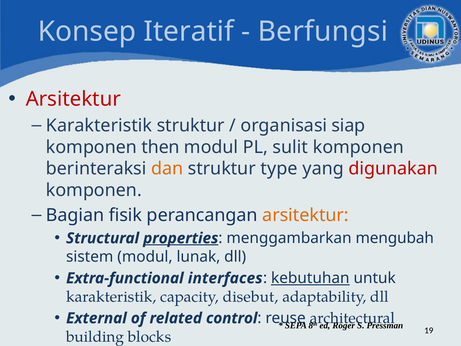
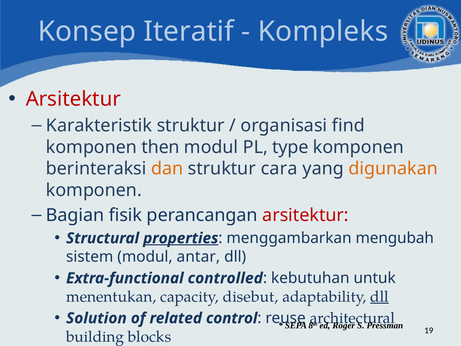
Berfungsi: Berfungsi -> Kompleks (323, 32)
siap: siap -> find (348, 126)
sulit: sulit -> type (290, 147)
type: type -> cara (279, 169)
digunakan colour: red -> orange (393, 169)
arsitektur colour: orange -> red (306, 215)
lunak: lunak -> antar (198, 257)
interfaces: interfaces -> controlled (225, 278)
kebutuhan underline: present -> none (310, 278)
karakteristik: karakteristik -> menentukan (111, 296)
dll underline: none -> present (379, 296)
External: External -> Solution (96, 318)
